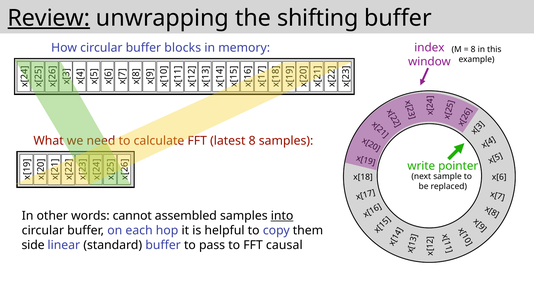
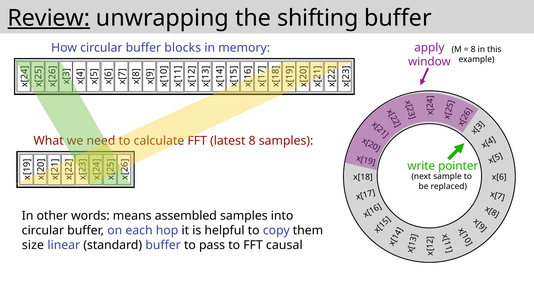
index: index -> apply (429, 48)
cannot: cannot -> means (132, 216)
into underline: present -> none (282, 216)
side: side -> size (33, 246)
